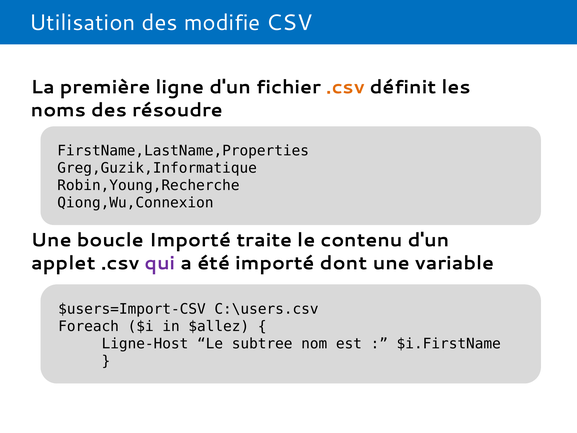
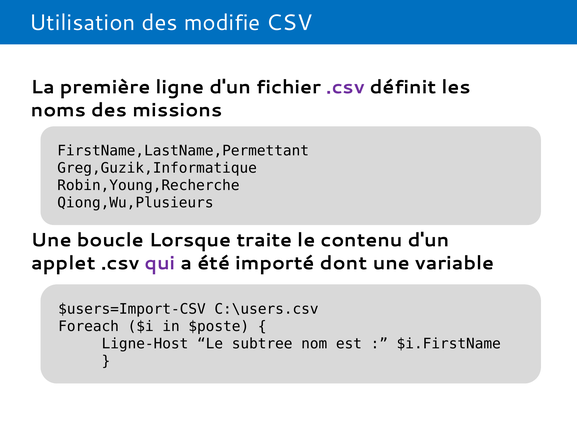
.csv colour: orange -> purple (345, 87)
résoudre: résoudre -> missions (177, 110)
FirstName,LastName,Properties: FirstName,LastName,Properties -> FirstName,LastName,Permettant (183, 151)
Qiong,Wu,Connexion: Qiong,Wu,Connexion -> Qiong,Wu,Plusieurs (135, 203)
boucle Importé: Importé -> Lorsque (190, 240)
$allez: $allez -> $poste (219, 326)
